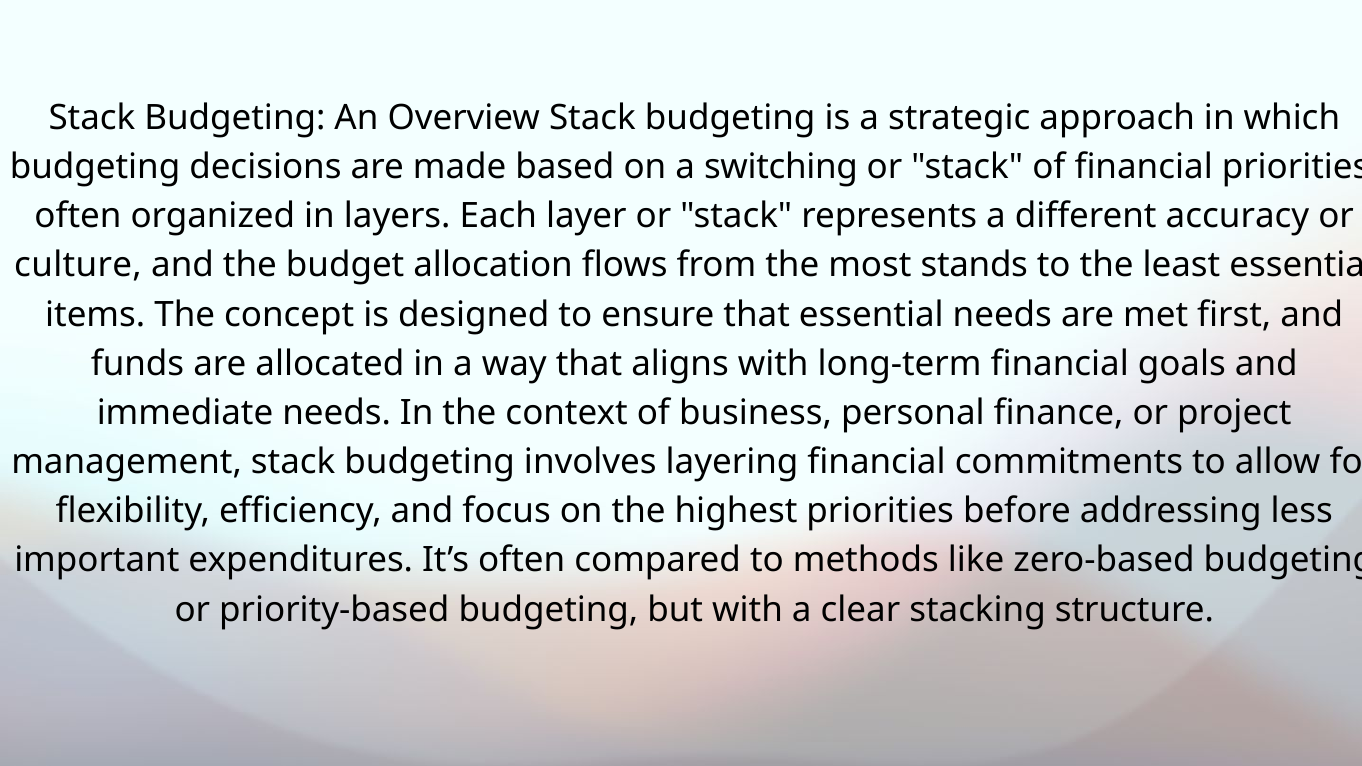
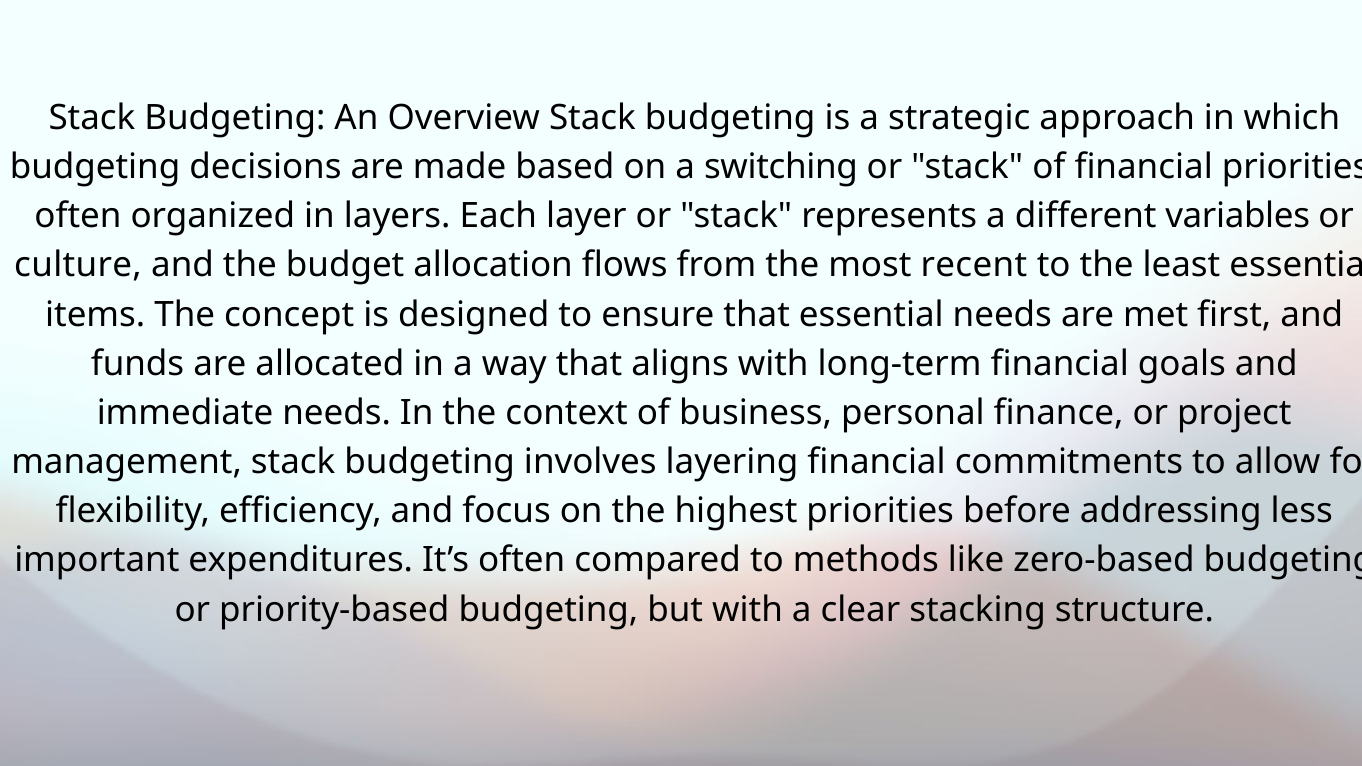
accuracy: accuracy -> variables (1238, 216)
stands: stands -> recent (974, 265)
